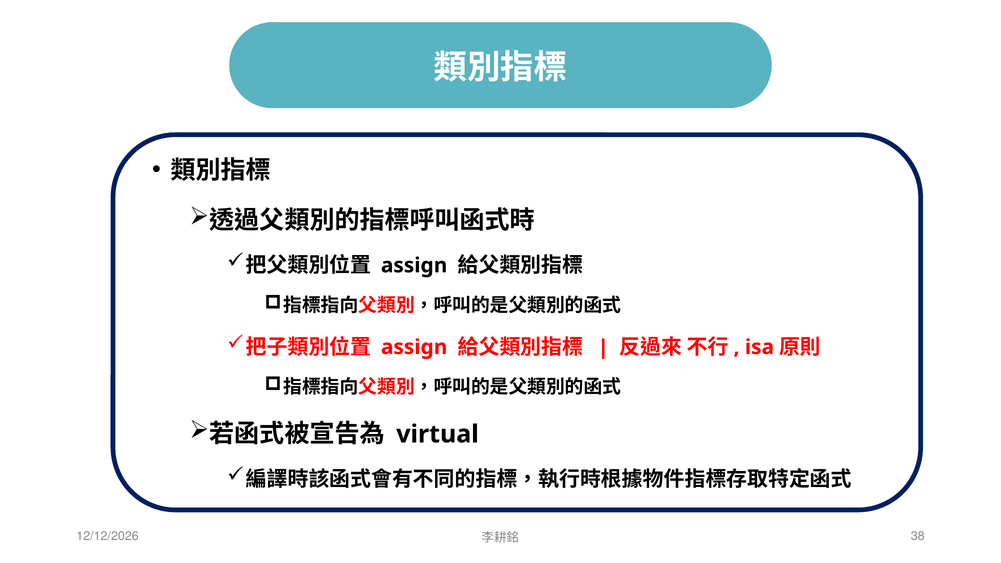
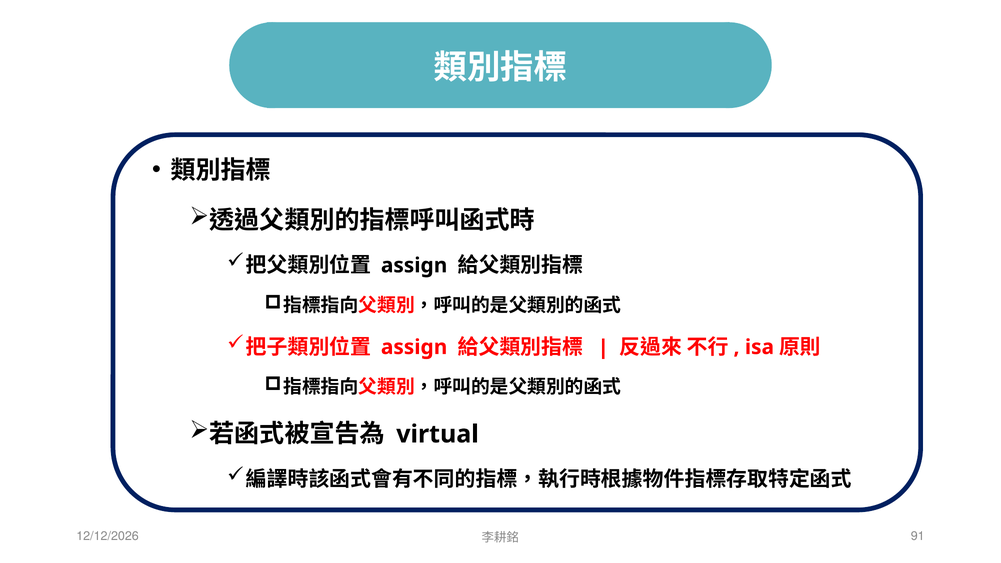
38: 38 -> 91 (918, 536)
